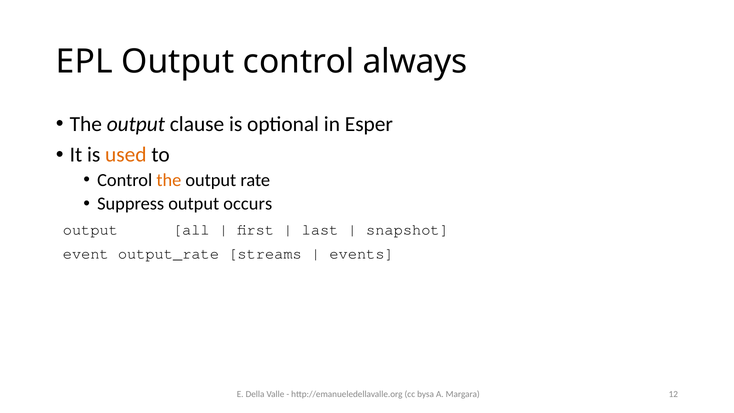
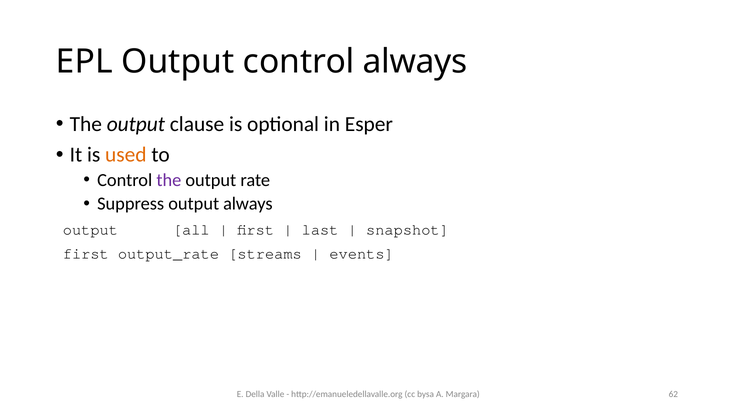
the colour: orange -> purple (169, 180)
output occurs: occurs -> always (248, 204)
event: event -> first (86, 254)
12: 12 -> 62 (673, 394)
